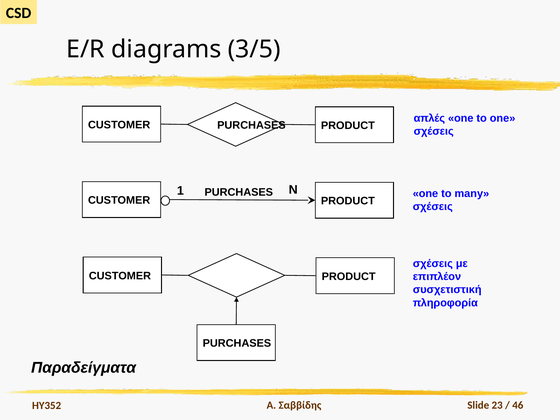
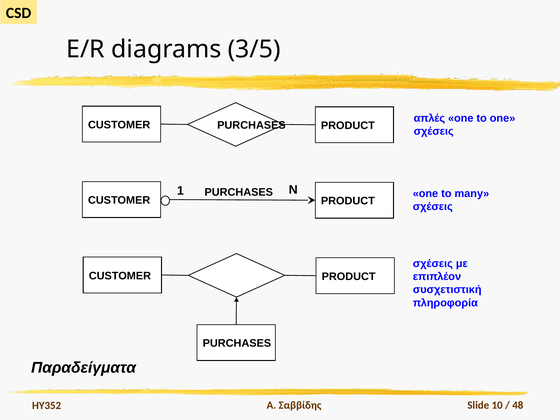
23: 23 -> 10 (497, 405)
46: 46 -> 48 (518, 405)
